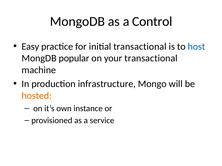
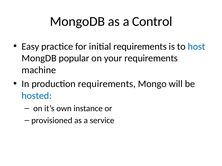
initial transactional: transactional -> requirements (140, 47)
your transactional: transactional -> requirements (151, 58)
production infrastructure: infrastructure -> requirements (107, 84)
hosted colour: orange -> blue (37, 96)
